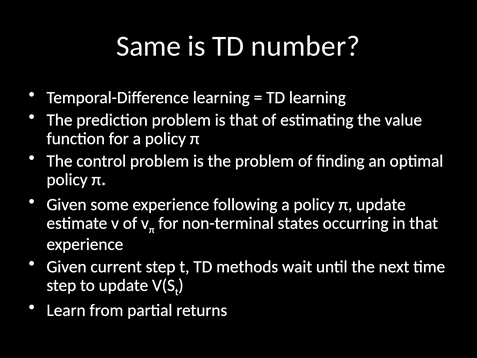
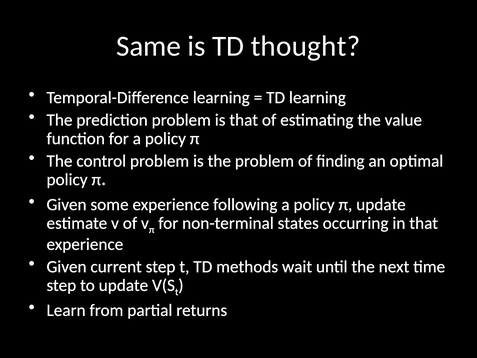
number: number -> thought (305, 46)
